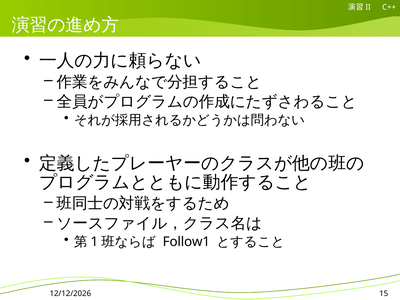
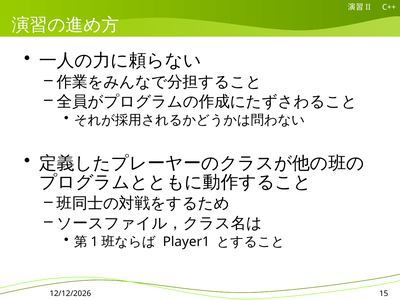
Follow1: Follow1 -> Player1 (186, 242)
